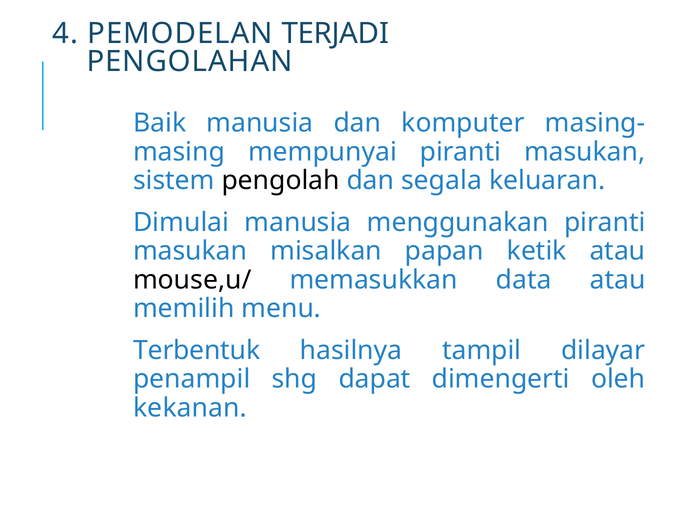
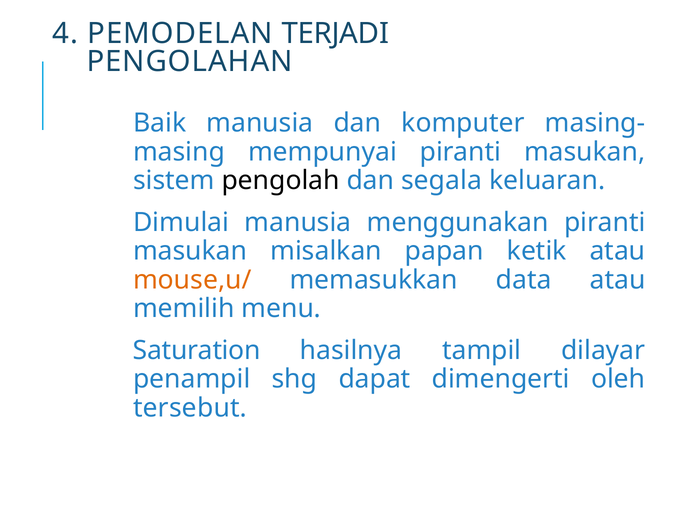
mouse,u/ colour: black -> orange (192, 280)
Terbentuk: Terbentuk -> Saturation (197, 351)
kekanan: kekanan -> tersebut (190, 408)
